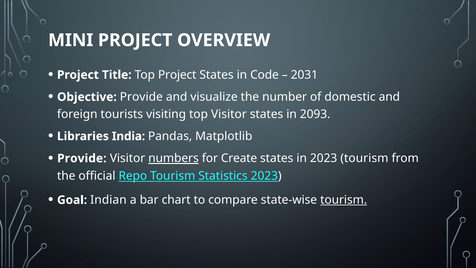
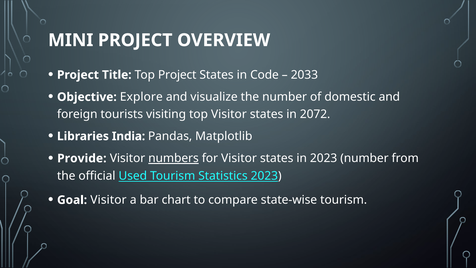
2031: 2031 -> 2033 (304, 75)
Objective Provide: Provide -> Explore (141, 97)
2093: 2093 -> 2072 (315, 114)
for Create: Create -> Visitor (239, 158)
2023 tourism: tourism -> number (364, 158)
Repo: Repo -> Used (133, 176)
Goal Indian: Indian -> Visitor (108, 200)
tourism underline: present -> none (344, 200)
